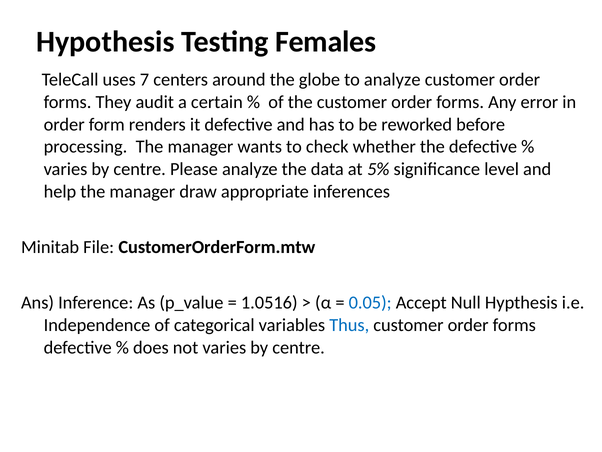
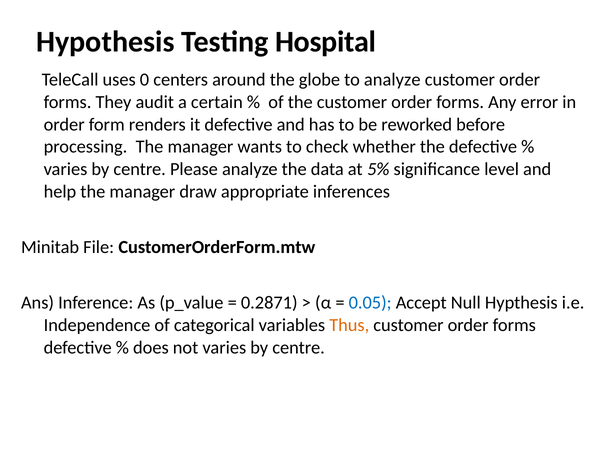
Females: Females -> Hospital (326, 42)
7: 7 -> 0 (145, 80)
1.0516: 1.0516 -> 0.2871 (269, 302)
Thus colour: blue -> orange (349, 325)
